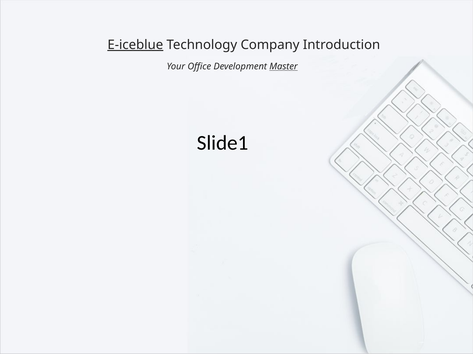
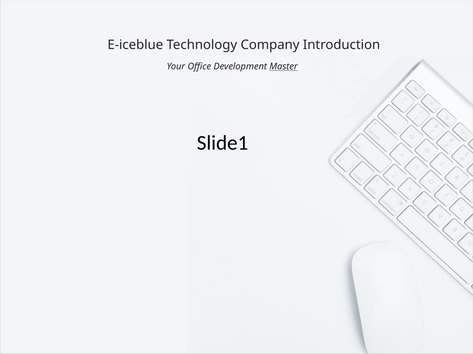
E-iceblue underline: present -> none (135, 45)
